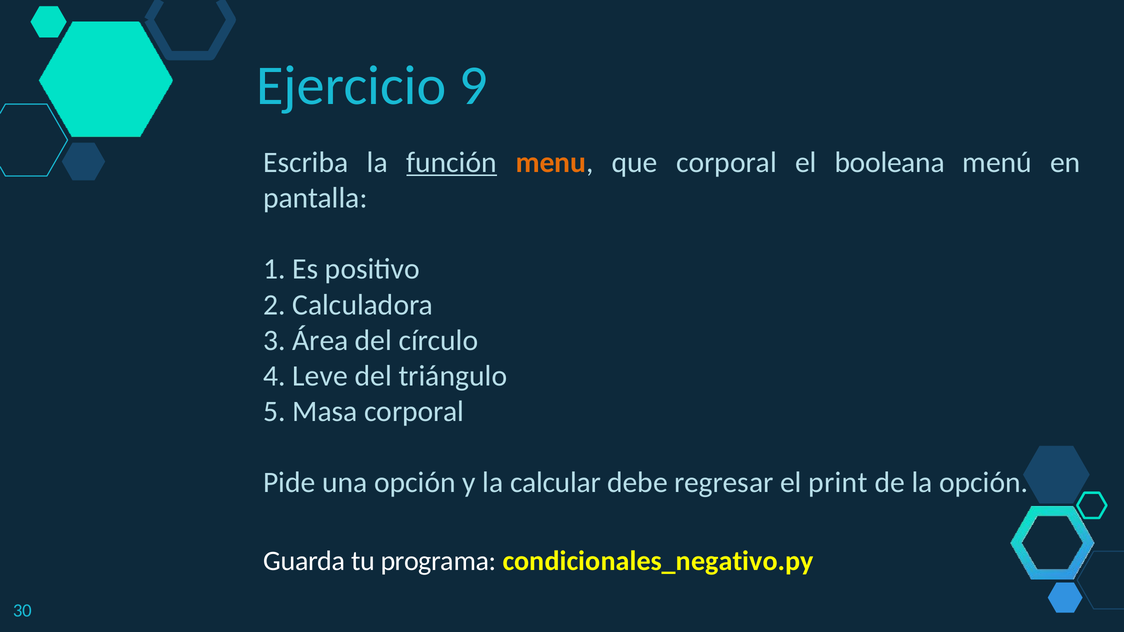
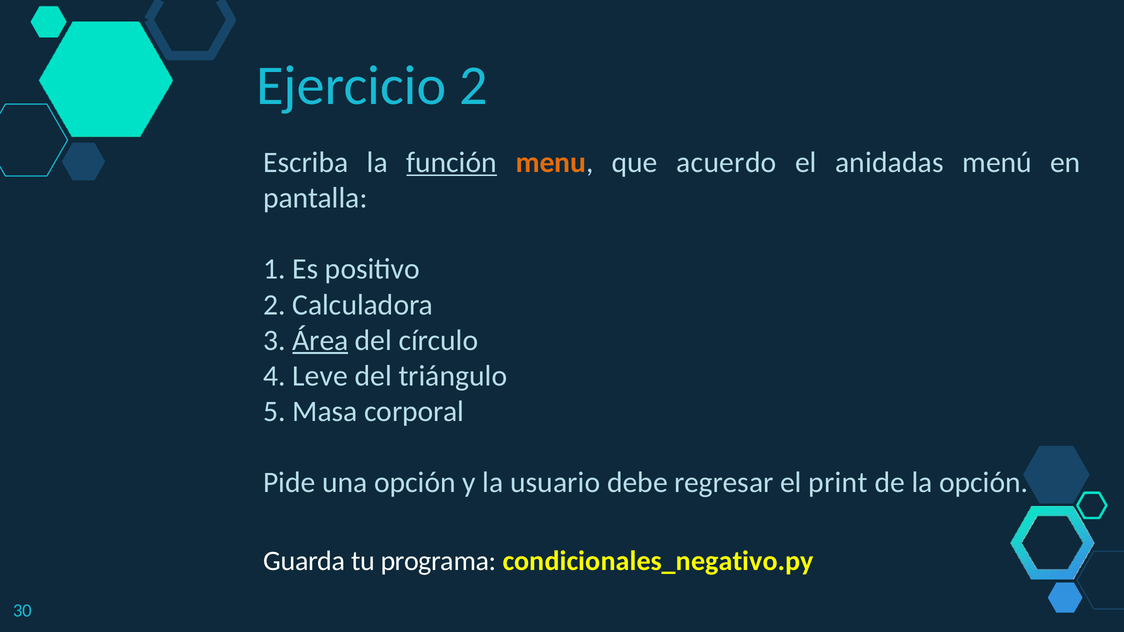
Ejercicio 9: 9 -> 2 (473, 86)
que corporal: corporal -> acuerdo (726, 163)
booleana: booleana -> anidadas (889, 163)
Área underline: none -> present (320, 340)
calcular: calcular -> usuario (555, 483)
